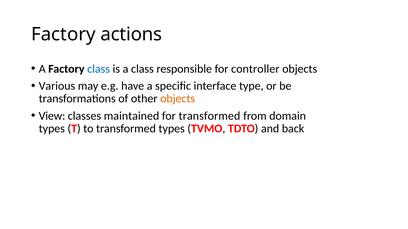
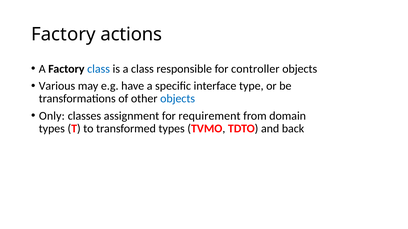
objects colour: orange -> blue (178, 99)
View: View -> Only (52, 116)
maintained: maintained -> assignment (132, 116)
for transformed: transformed -> requirement (209, 116)
